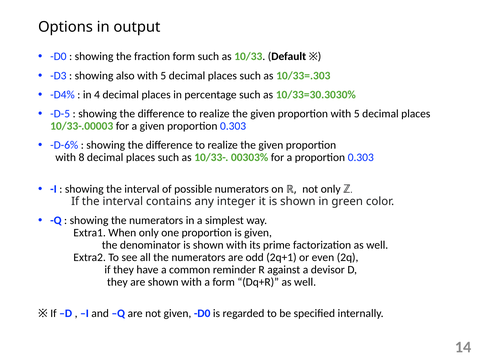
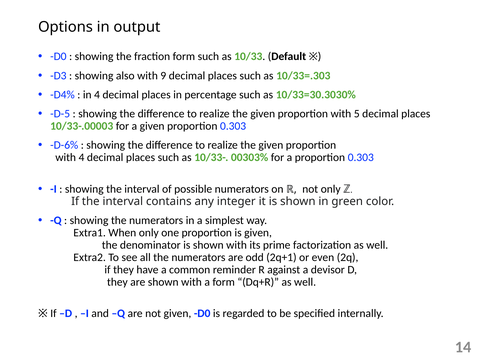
also with 5: 5 -> 9 (163, 76)
with 8: 8 -> 4 (81, 157)
